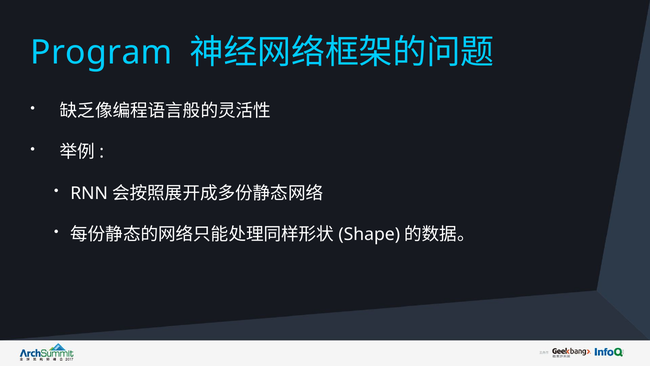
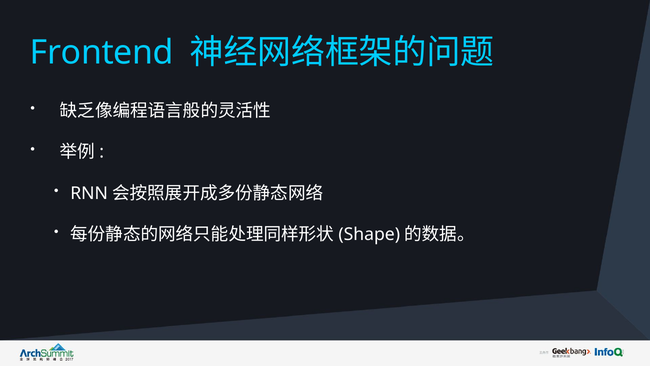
Program: Program -> Frontend (102, 52)
